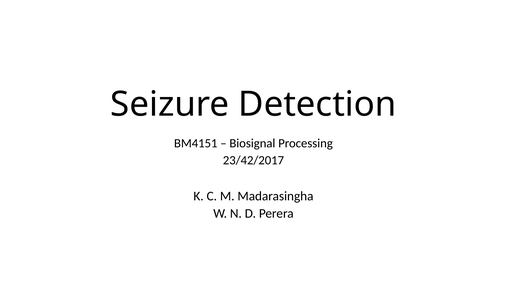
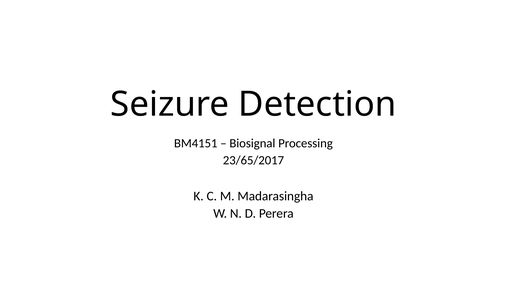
23/42/2017: 23/42/2017 -> 23/65/2017 (253, 160)
